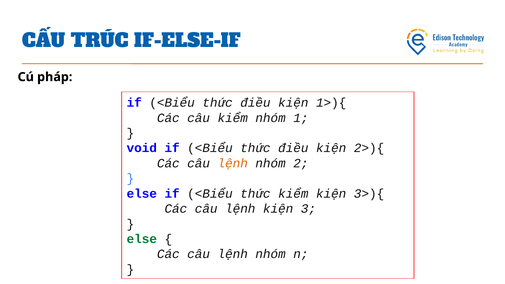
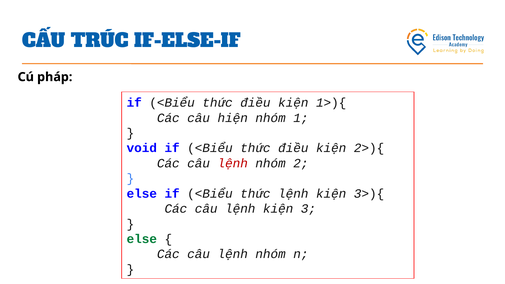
câu kiểm: kiểm -> hiện (233, 118)
lệnh colour: orange -> red (233, 163)
thức kiểm: kiểm -> lệnh (293, 194)
